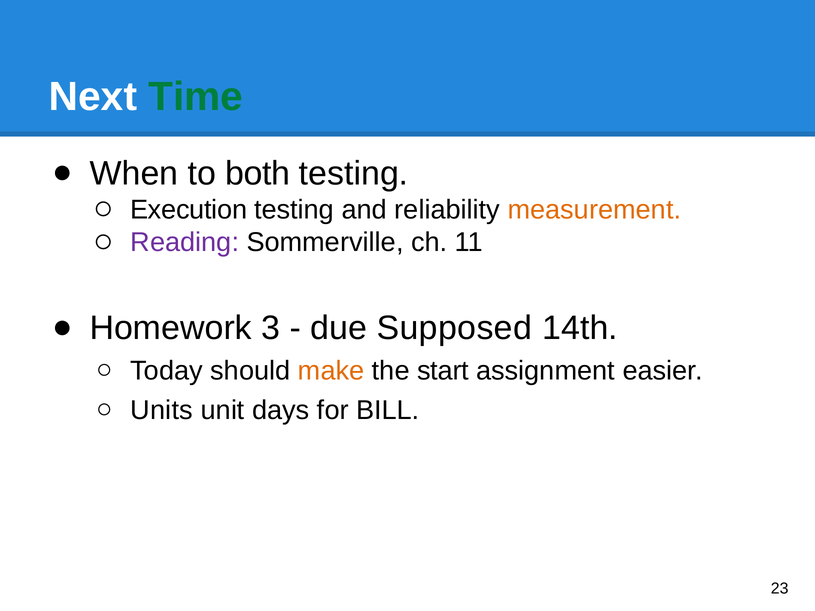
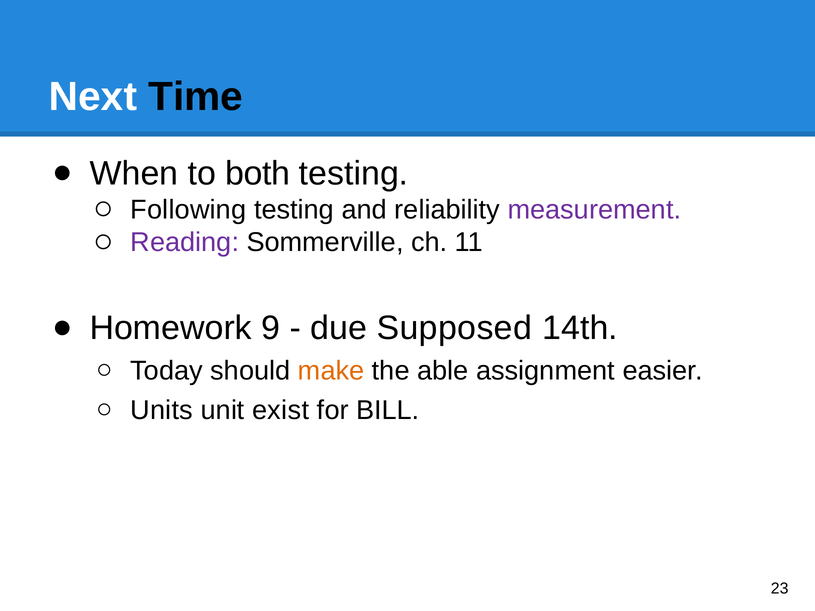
Time colour: green -> black (196, 97)
Execution: Execution -> Following (188, 210)
measurement colour: orange -> purple (594, 210)
3: 3 -> 9 (271, 328)
start: start -> able (443, 371)
days: days -> exist (281, 410)
